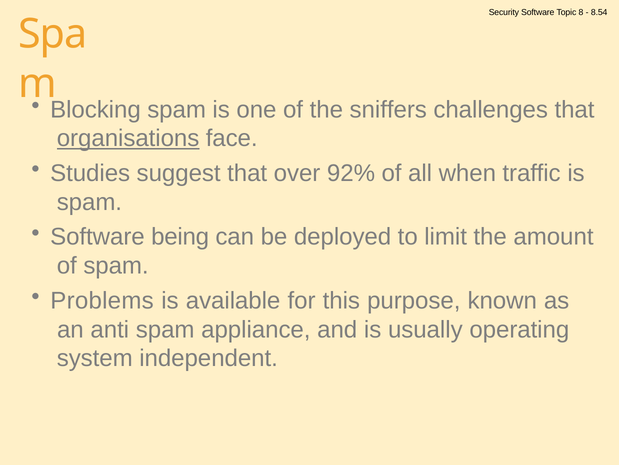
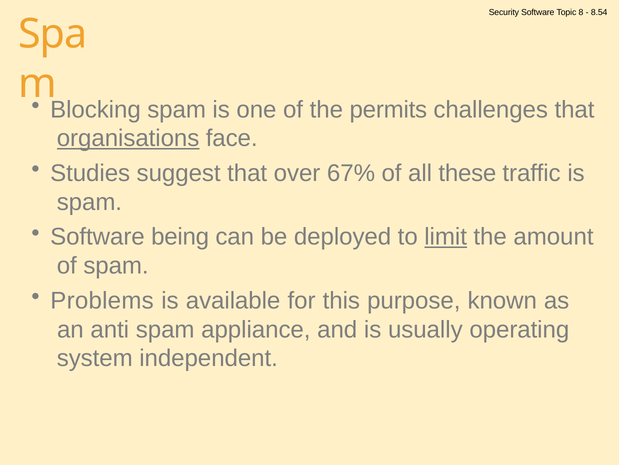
sniffers: sniffers -> permits (388, 109)
92%: 92% -> 67% (351, 173)
when: when -> these (467, 173)
limit underline: none -> present (446, 237)
